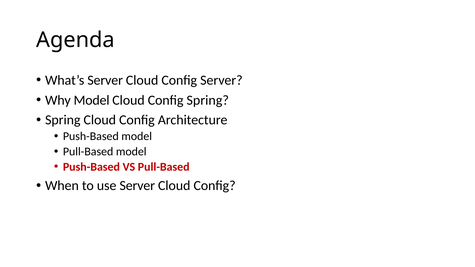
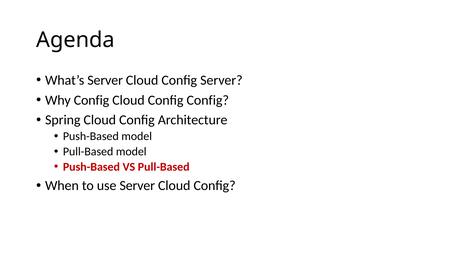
Why Model: Model -> Config (92, 100)
Config Spring: Spring -> Config (208, 100)
